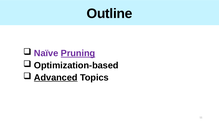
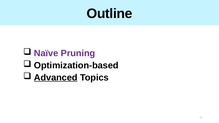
Pruning underline: present -> none (78, 53)
